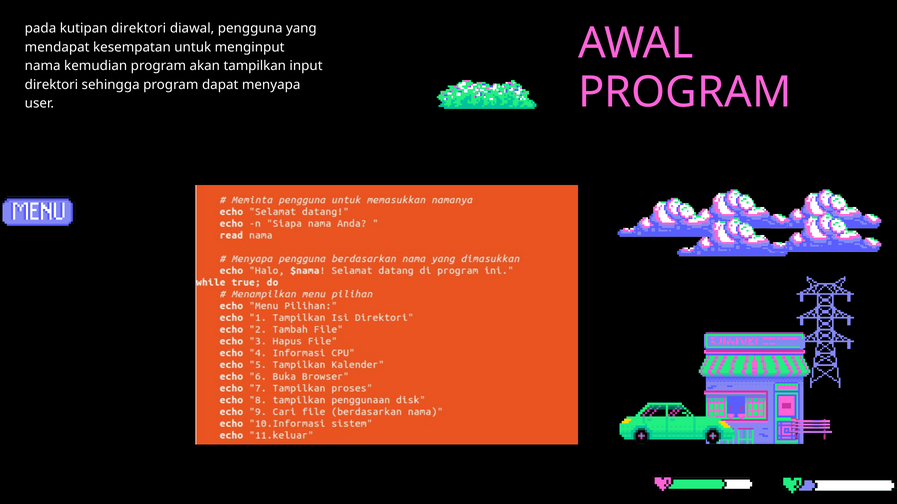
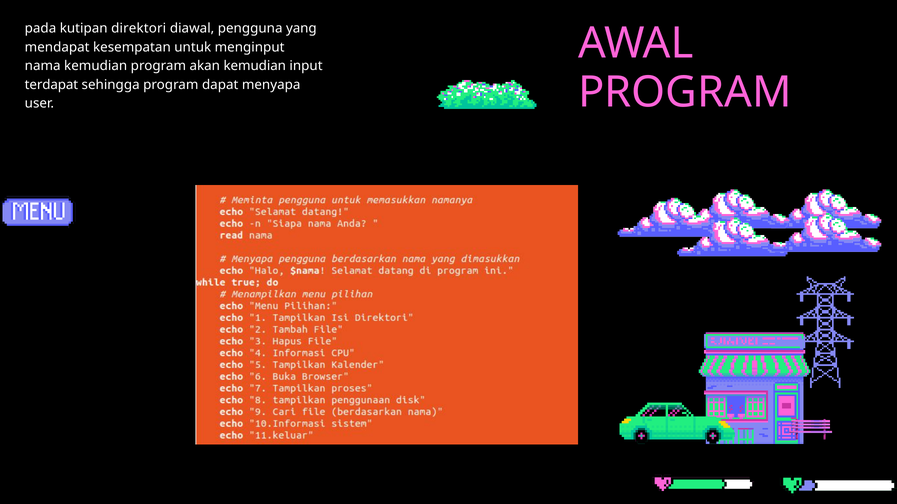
akan tampilkan: tampilkan -> kemudian (255, 66)
direktori: direktori -> terdapat (51, 85)
